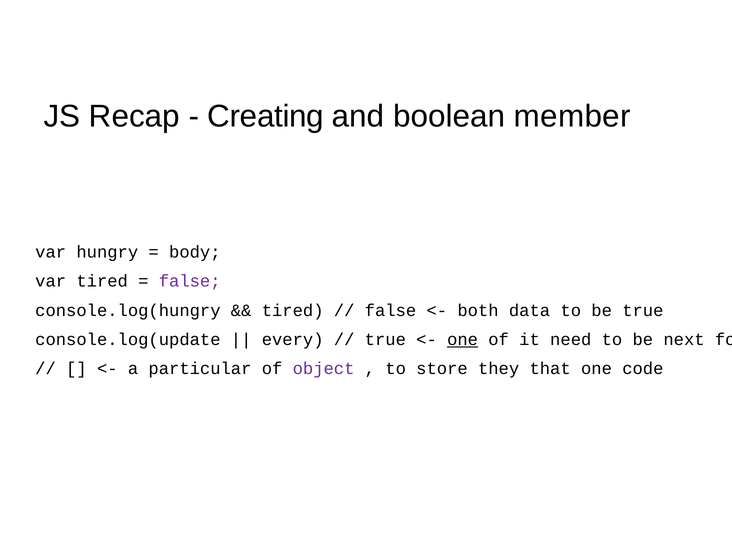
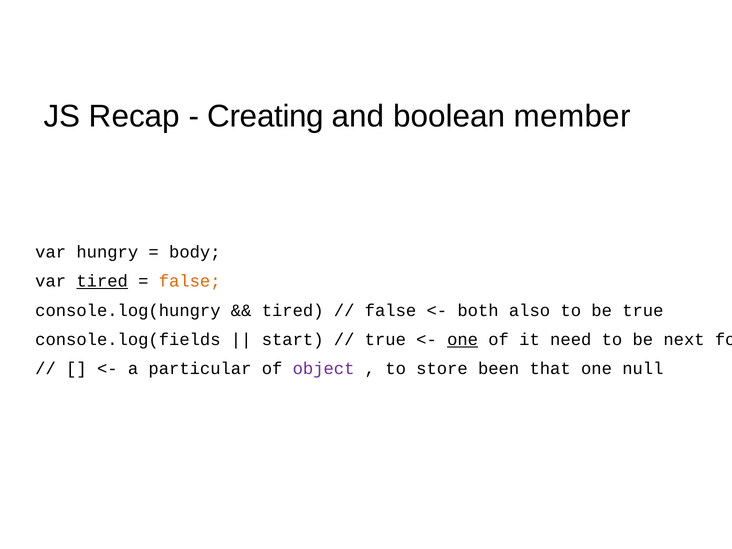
tired underline: none -> present (102, 281)
false colour: purple -> orange (190, 281)
data: data -> also (530, 310)
console.log(update: console.log(update -> console.log(fields (128, 340)
every: every -> start (293, 340)
they: they -> been (499, 369)
code: code -> null (643, 369)
